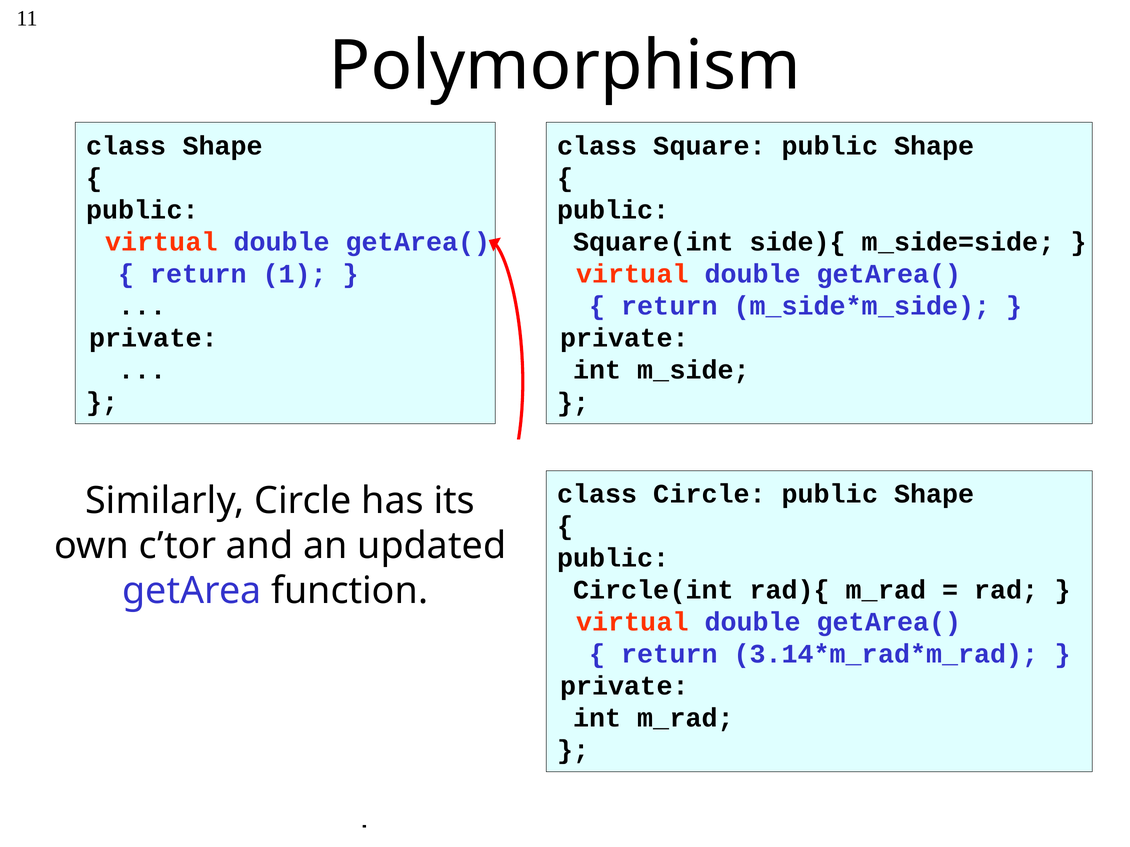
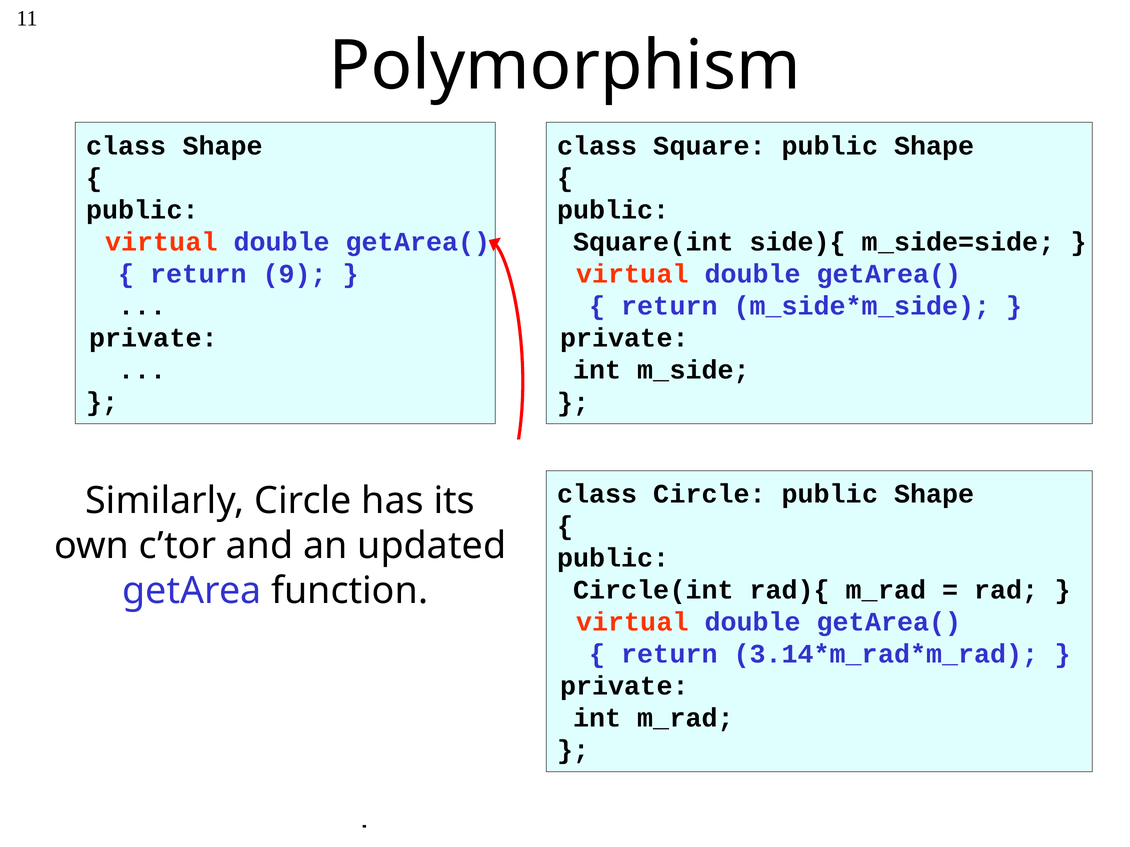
1: 1 -> 9 (295, 274)
